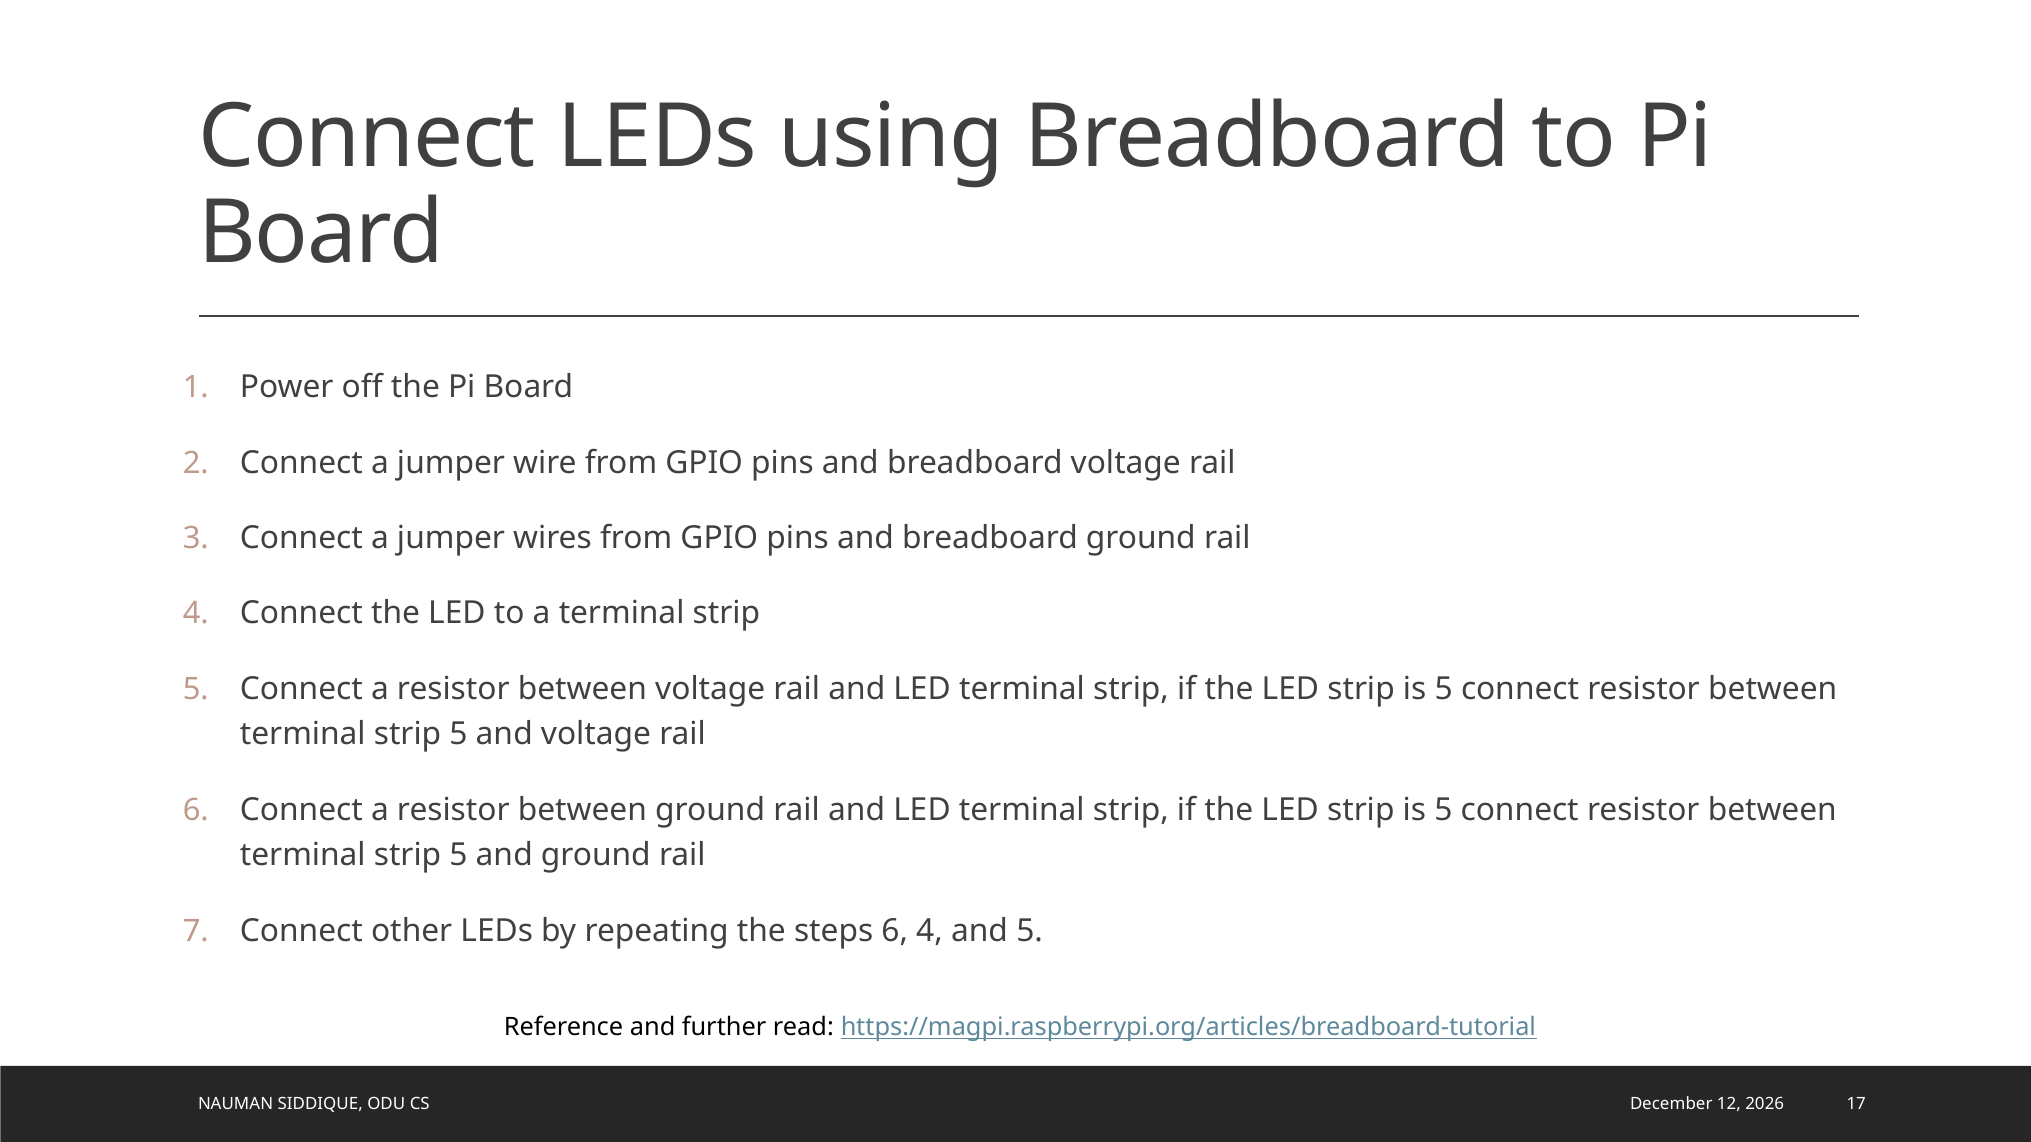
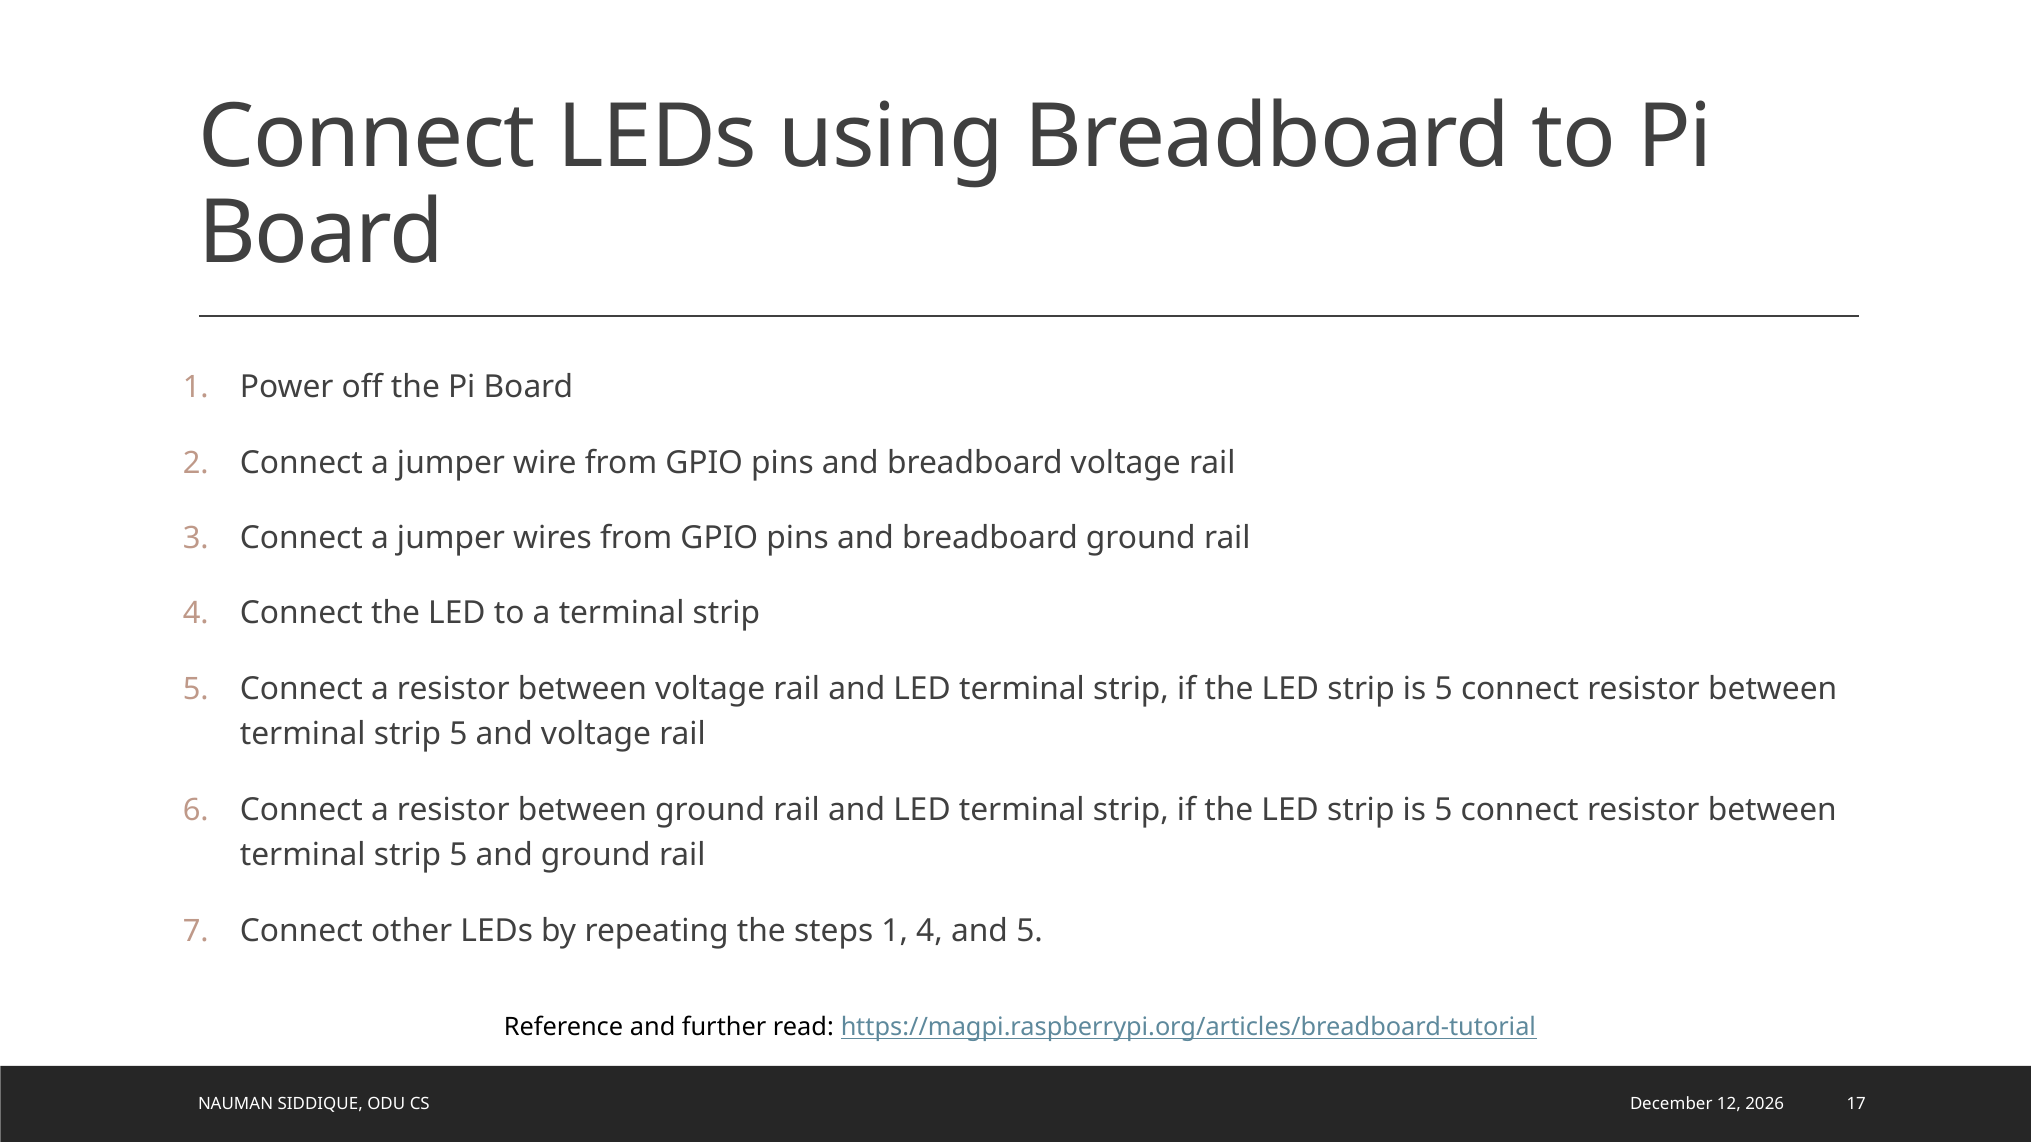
steps 6: 6 -> 1 (895, 931)
